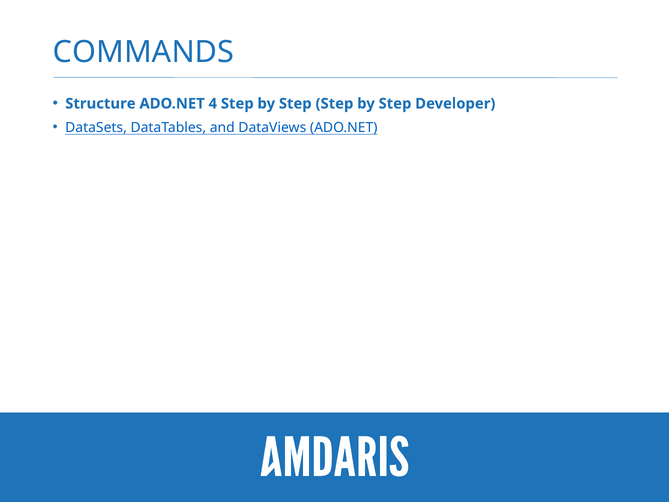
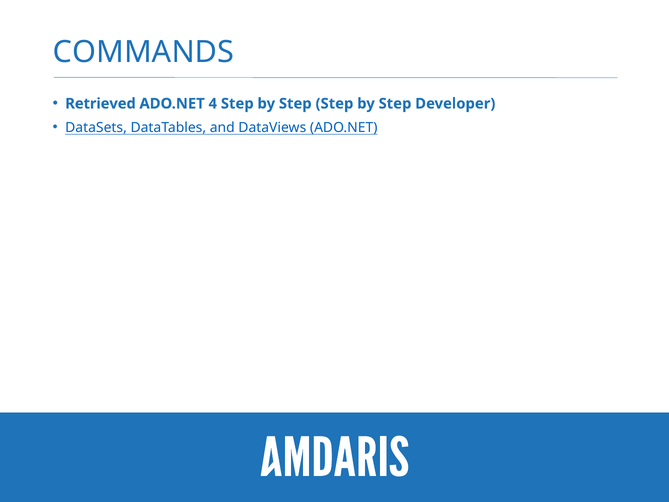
Structure: Structure -> Retrieved (101, 104)
